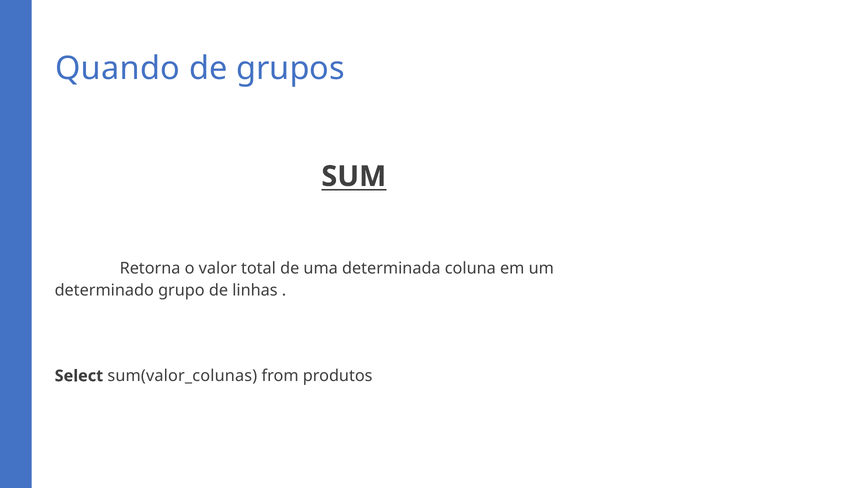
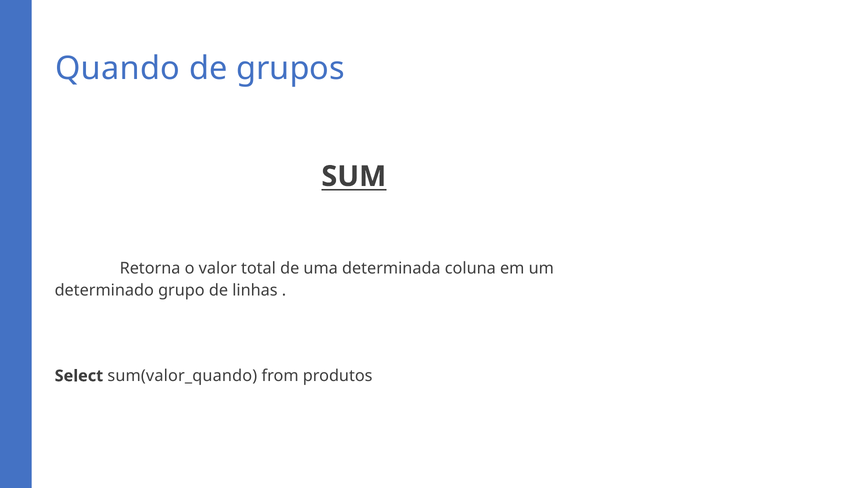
sum(valor_colunas: sum(valor_colunas -> sum(valor_quando (182, 376)
